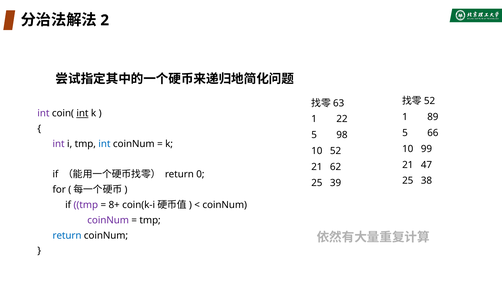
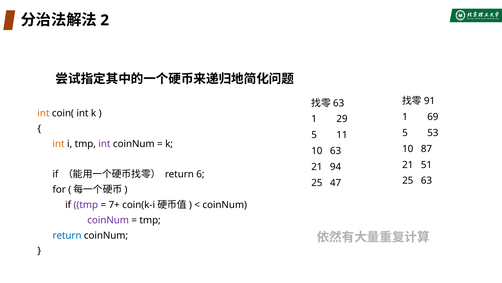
52: 52 -> 91 (430, 101)
int colour: purple -> orange (43, 113)
int underline: present -> none (82, 113)
89: 89 -> 69 (433, 117)
22: 22 -> 29 (342, 119)
66: 66 -> 53 (433, 133)
98: 98 -> 11 (342, 135)
int colour: purple -> orange (59, 144)
int colour: blue -> purple (104, 144)
99: 99 -> 87 (426, 149)
10 52: 52 -> 63 (336, 151)
47: 47 -> 51 (426, 164)
62: 62 -> 94 (336, 166)
0: 0 -> 6 (200, 174)
25 38: 38 -> 63 (426, 180)
39: 39 -> 47 (336, 182)
8+: 8+ -> 7+ (114, 204)
